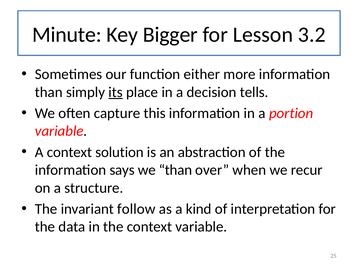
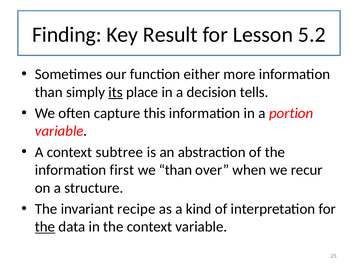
Minute: Minute -> Finding (67, 35)
Bigger: Bigger -> Result (170, 35)
3.2: 3.2 -> 5.2 (312, 35)
solution: solution -> subtree (119, 152)
says: says -> first (122, 170)
follow: follow -> recipe (136, 209)
the underline: none -> present (45, 227)
